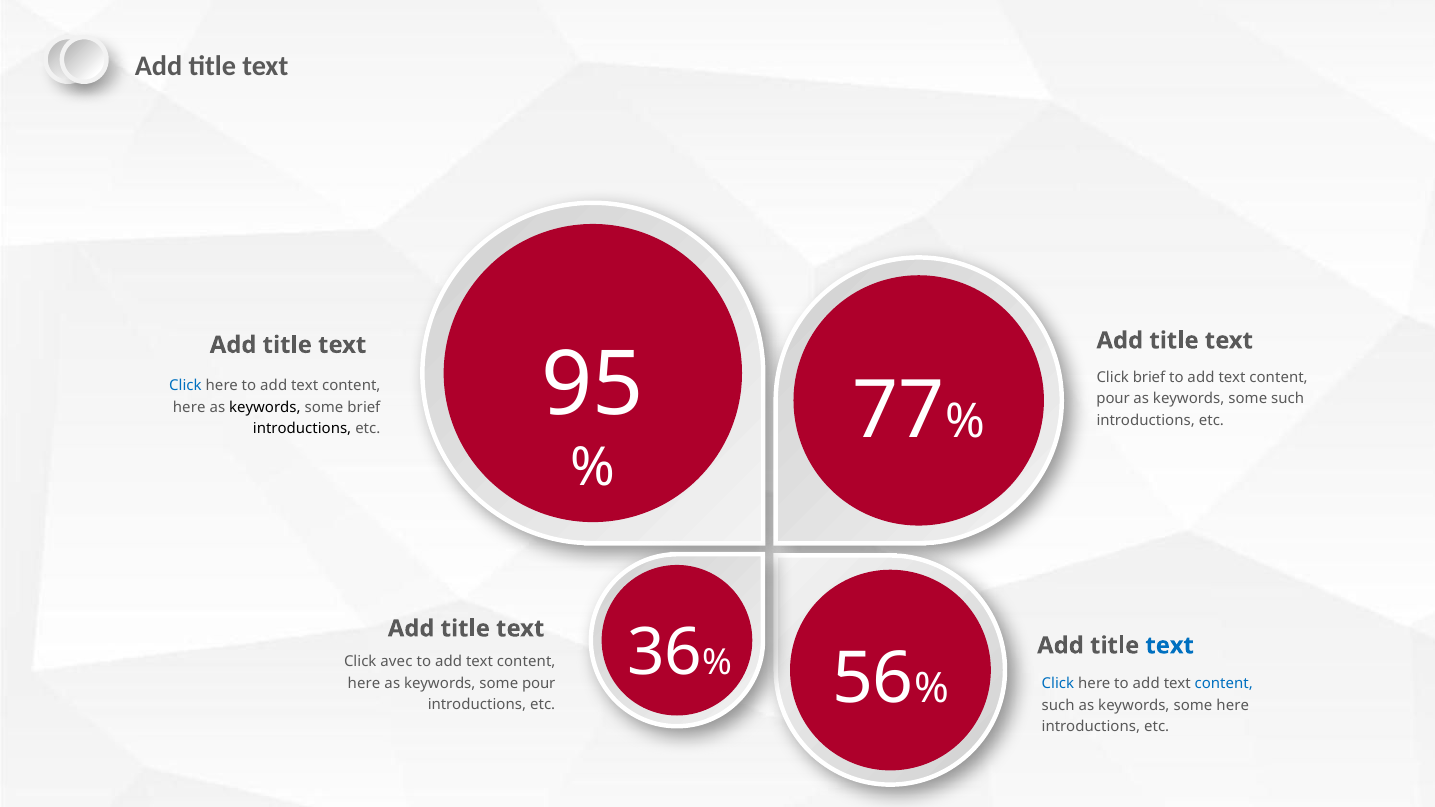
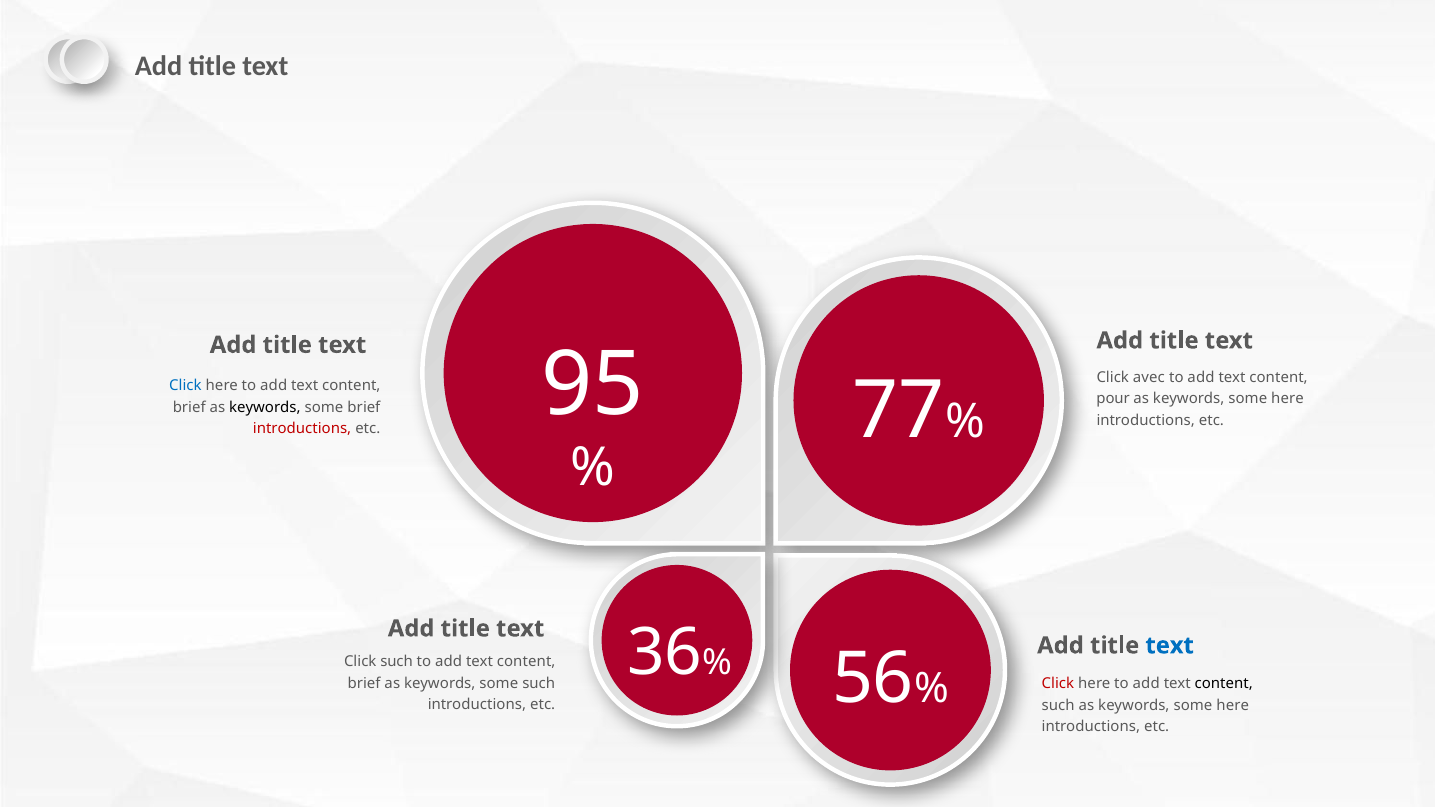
Click brief: brief -> avec (1149, 377)
such: such -> here (1288, 399)
here: here -> brief (189, 407)
introductions colour: black -> red (302, 429)
Click avec: avec -> such (397, 662)
here: here -> brief (364, 683)
some pour: pour -> such (539, 683)
Click colour: blue -> red (1058, 684)
content colour: blue -> black (1224, 684)
